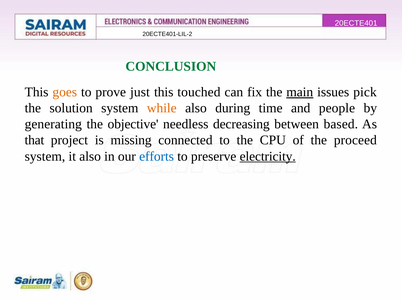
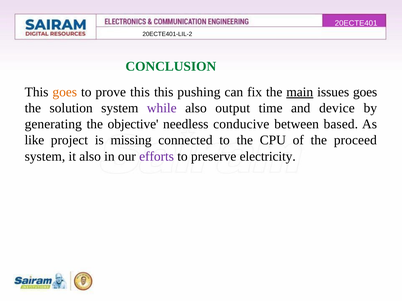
prove just: just -> this (140, 92)
touched: touched -> pushing (199, 92)
issues pick: pick -> goes (365, 92)
while colour: orange -> purple (162, 108)
during: during -> output (233, 108)
people: people -> device (337, 108)
decreasing: decreasing -> conducive (241, 124)
that: that -> like (34, 140)
efforts colour: blue -> purple (157, 157)
electricity underline: present -> none (268, 157)
